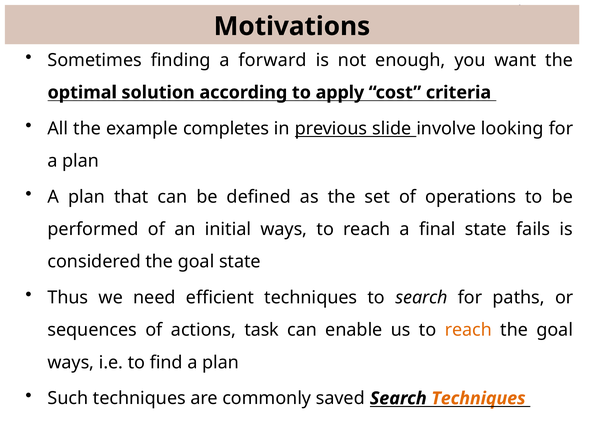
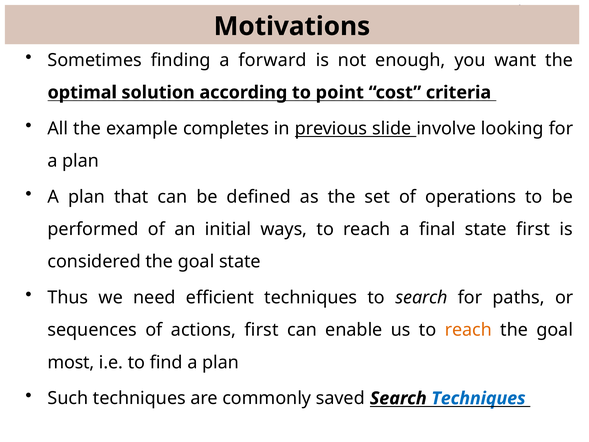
apply: apply -> point (340, 92)
state fails: fails -> first (533, 229)
actions task: task -> first (262, 330)
ways: ways -> most (71, 362)
Techniques colour: orange -> blue (478, 398)
